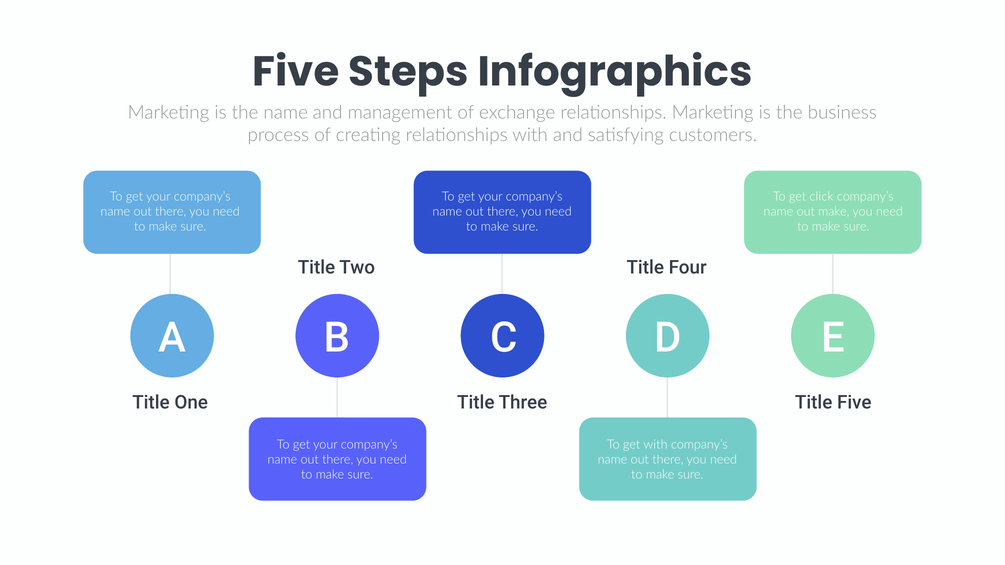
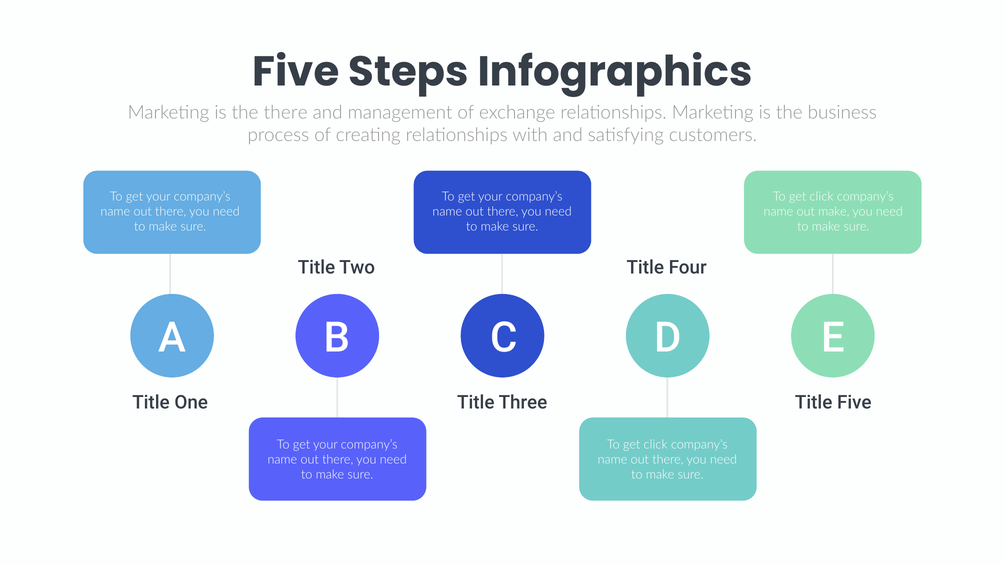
the name: name -> there (286, 113)
with: with -> click (656, 445)
